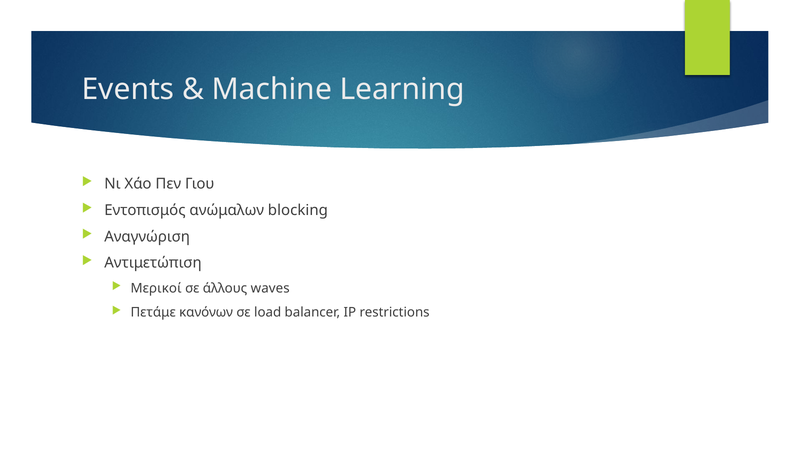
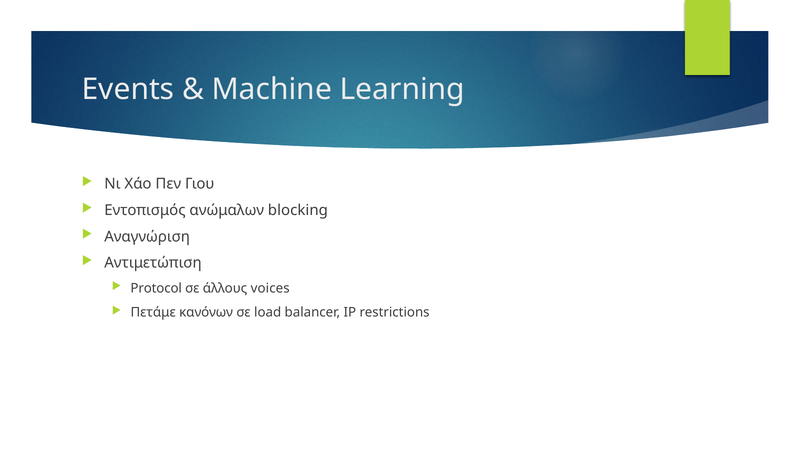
Μερικοί: Μερικοί -> Protocol (156, 288)
waves: waves -> voices (270, 288)
